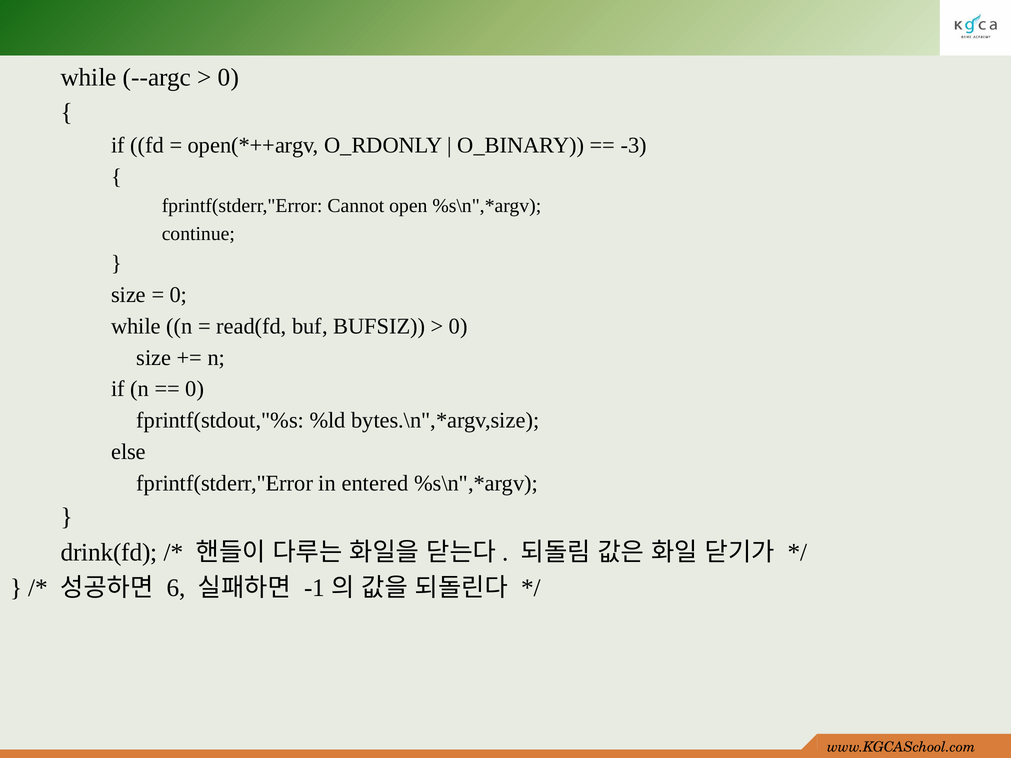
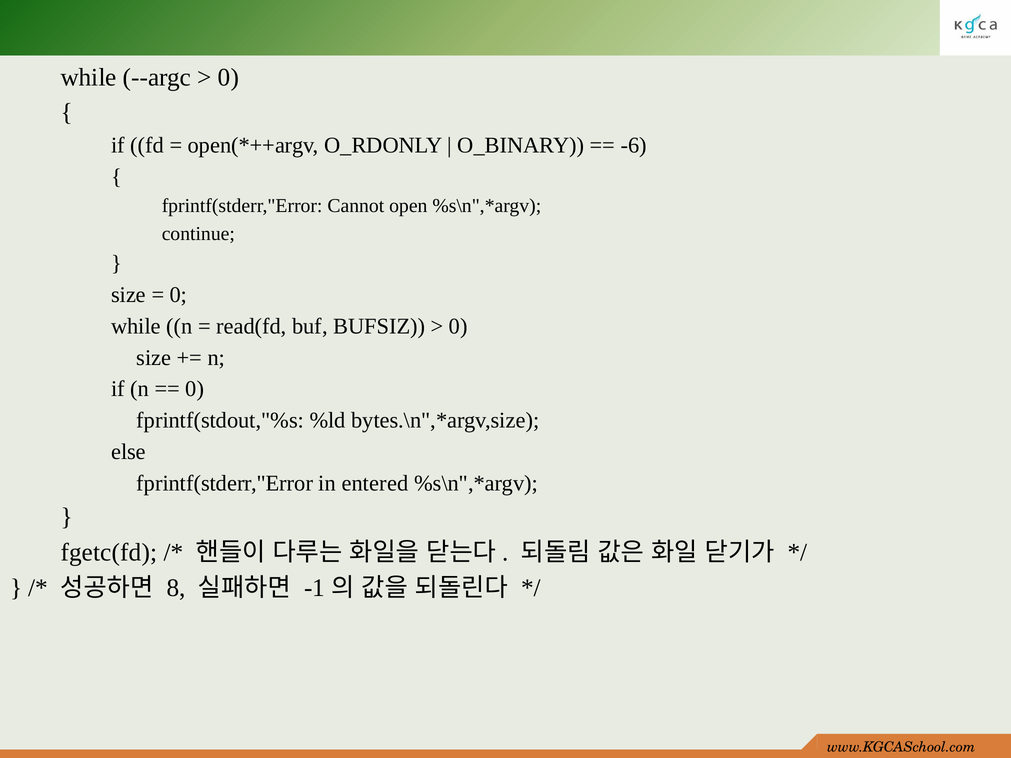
-3: -3 -> -6 (634, 146)
drink(fd: drink(fd -> fgetc(fd (109, 553)
6: 6 -> 8 (176, 588)
